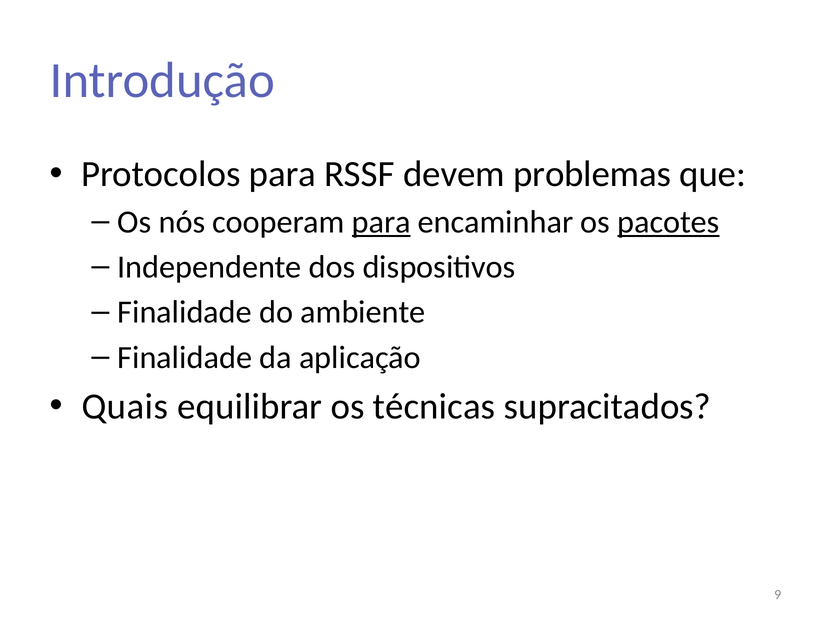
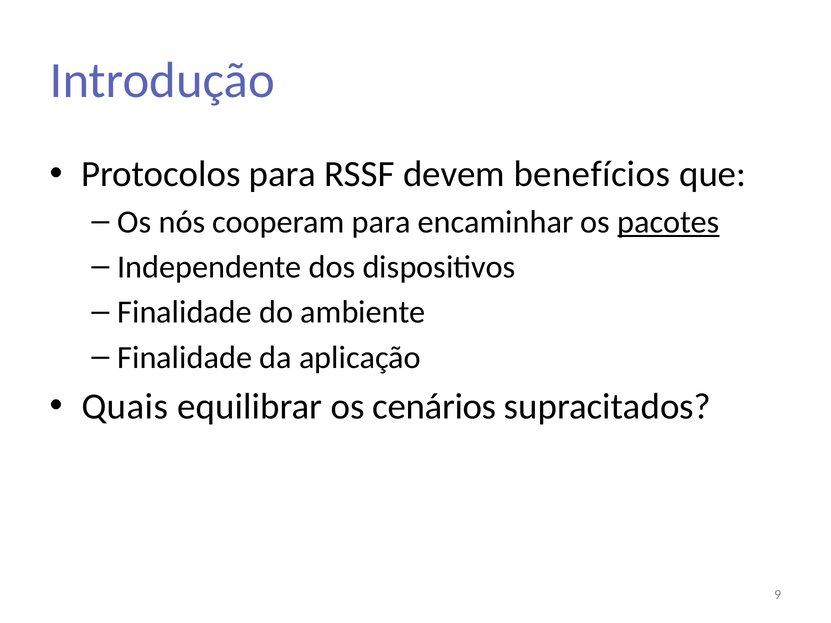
problemas: problemas -> benefícios (592, 174)
para underline: present -> none (381, 222)
técnicas: técnicas -> cenários (434, 407)
